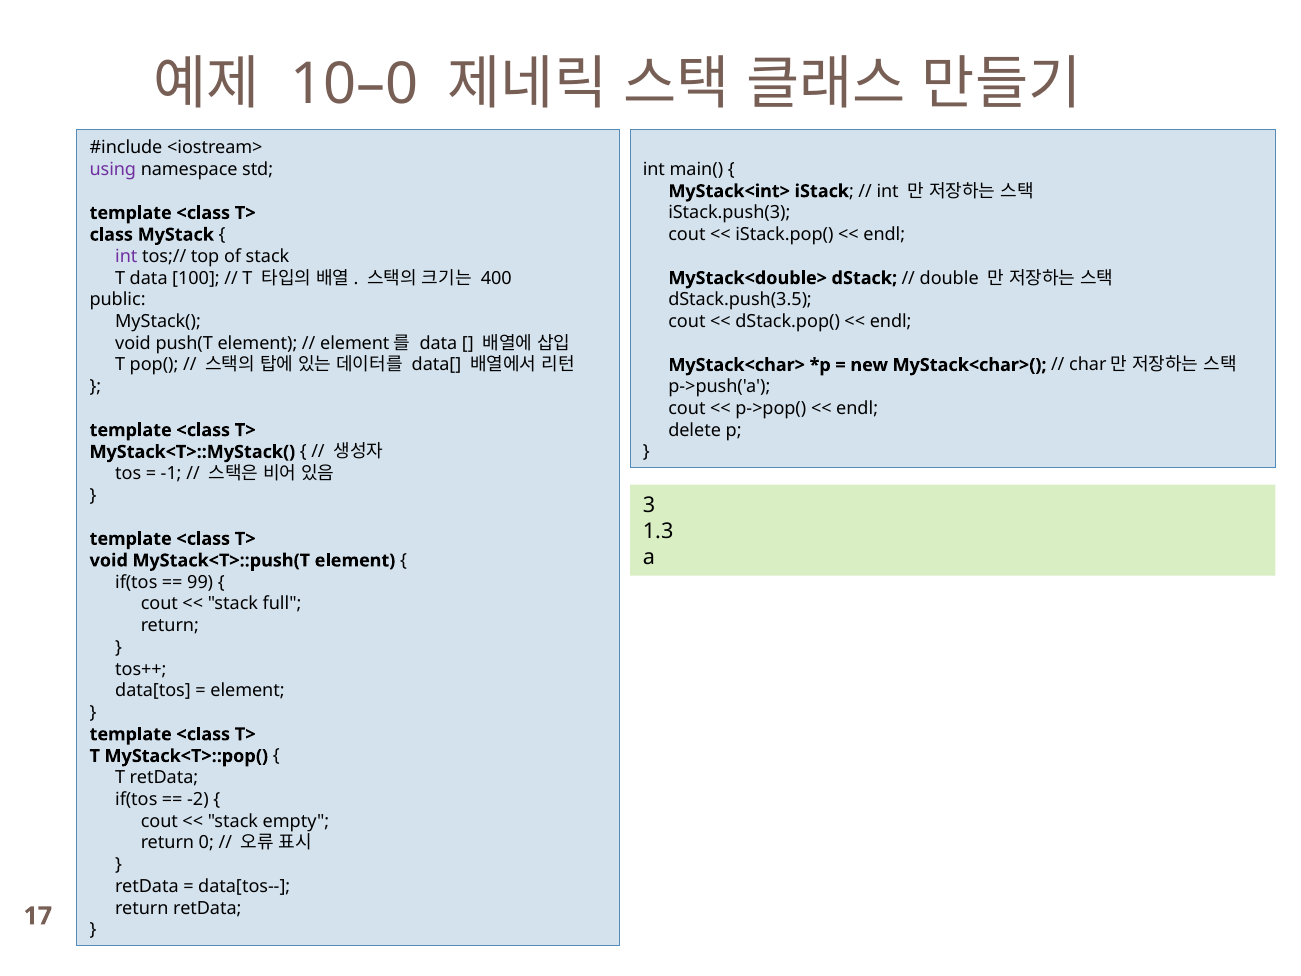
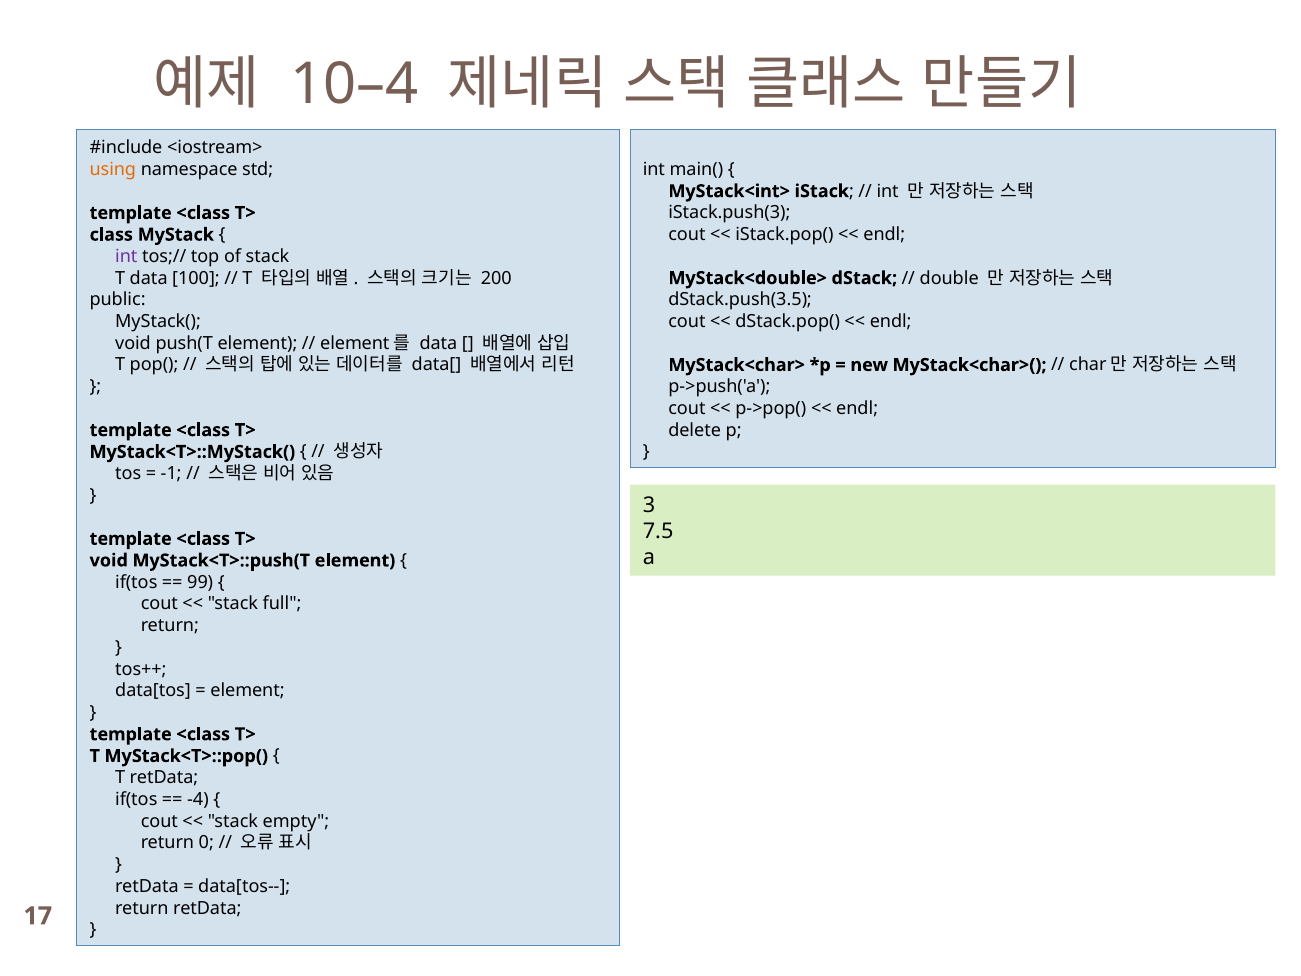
10–0: 10–0 -> 10–4 (354, 85)
using colour: purple -> orange (113, 169)
400: 400 -> 200 (496, 278)
1.3: 1.3 -> 7.5 (658, 531)
-2: -2 -> -4 (198, 799)
